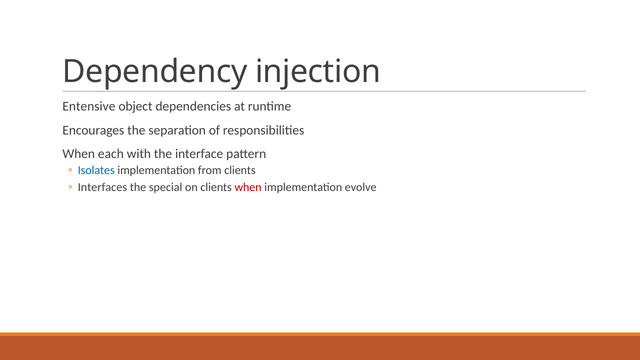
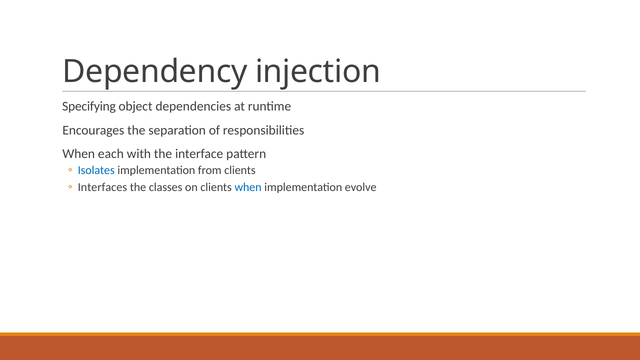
Entensive: Entensive -> Specifying (89, 106)
special: special -> classes (166, 187)
when colour: red -> blue (248, 187)
